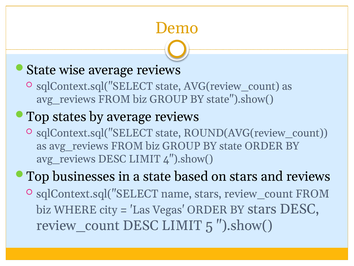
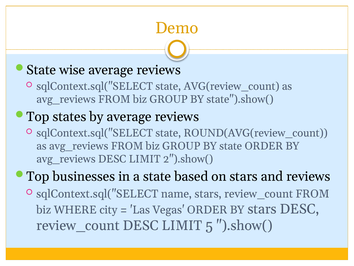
4").show(: 4").show( -> 2").show( (188, 159)
